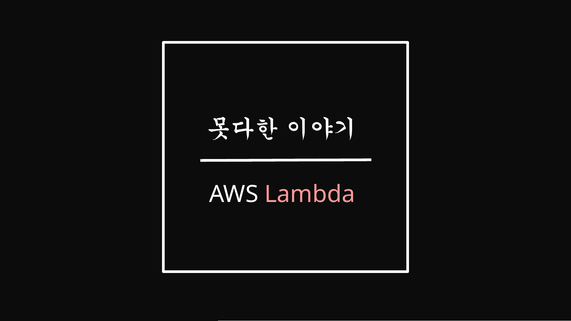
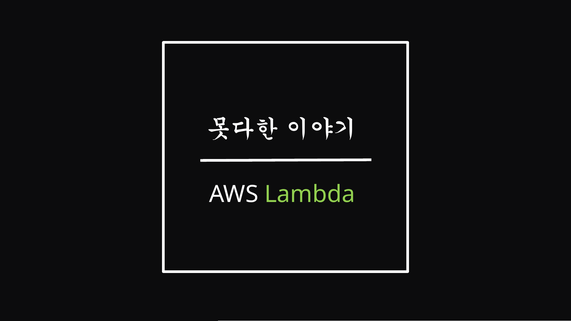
Lambda colour: pink -> light green (310, 194)
